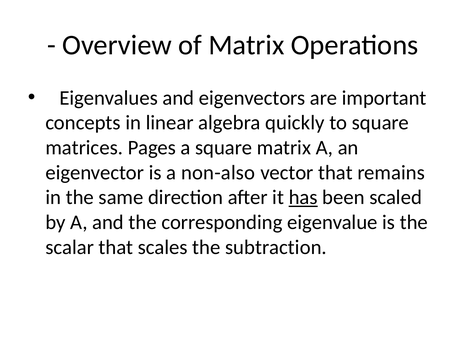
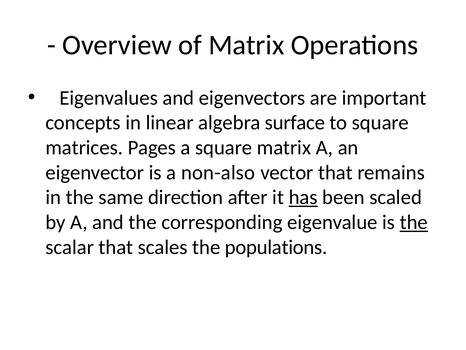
quickly: quickly -> surface (295, 123)
the underline: none -> present (414, 222)
subtraction: subtraction -> populations (276, 247)
